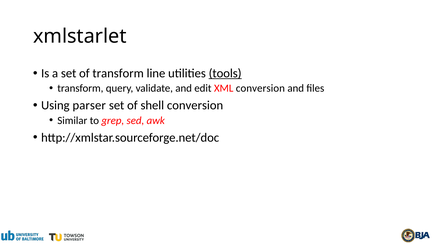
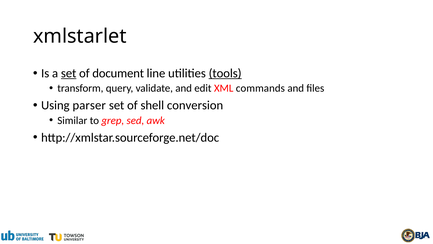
set underline: none -> present (69, 73)
of transform: transform -> document (118, 73)
XML conversion: conversion -> commands (260, 88)
